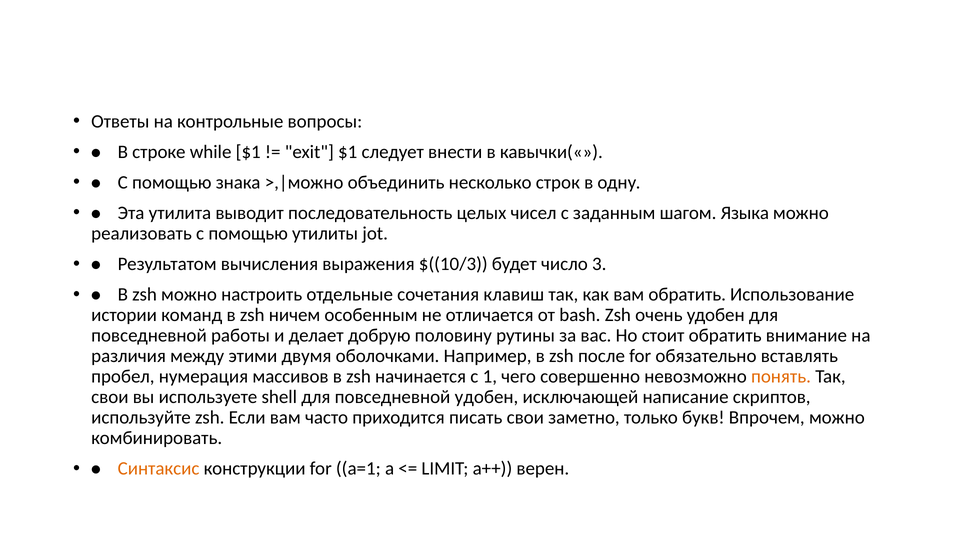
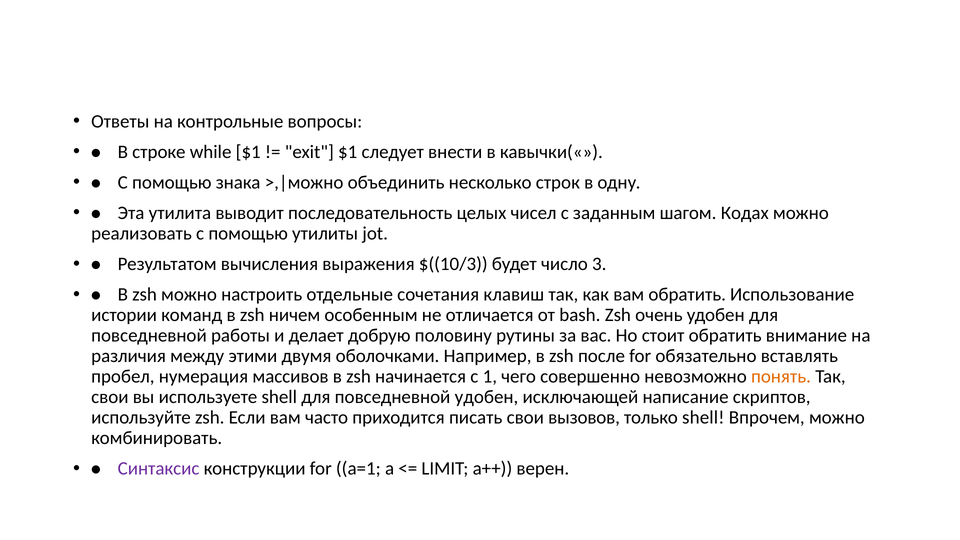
Языка: Языка -> Кодах (745, 213)
заметно: заметно -> вызовов (584, 418)
только букв: букв -> shell (703, 418)
Синтаксис colour: orange -> purple (159, 469)
